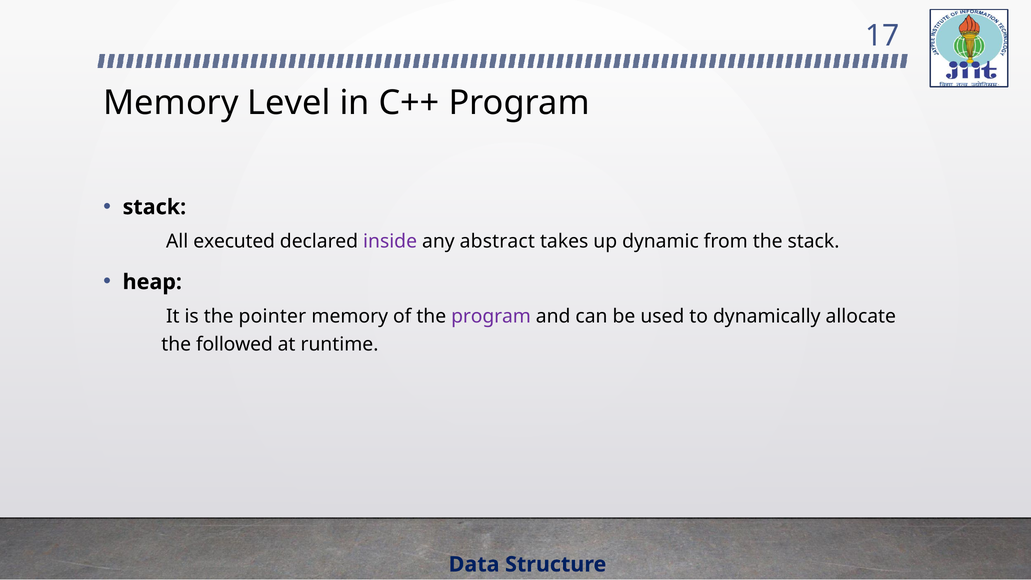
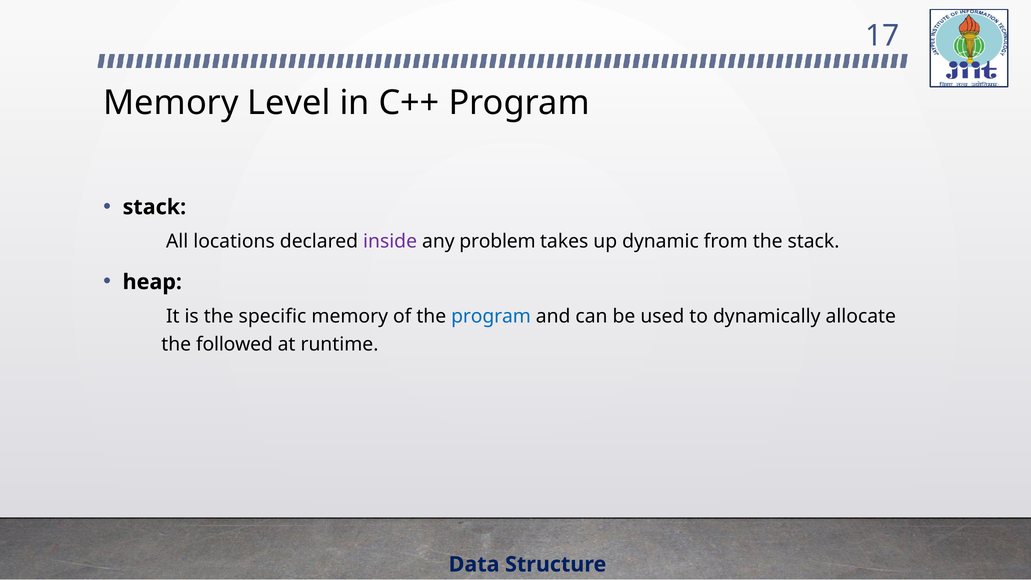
executed: executed -> locations (234, 241)
abstract: abstract -> problem (497, 241)
pointer: pointer -> specific (272, 316)
program colour: purple -> blue (491, 316)
